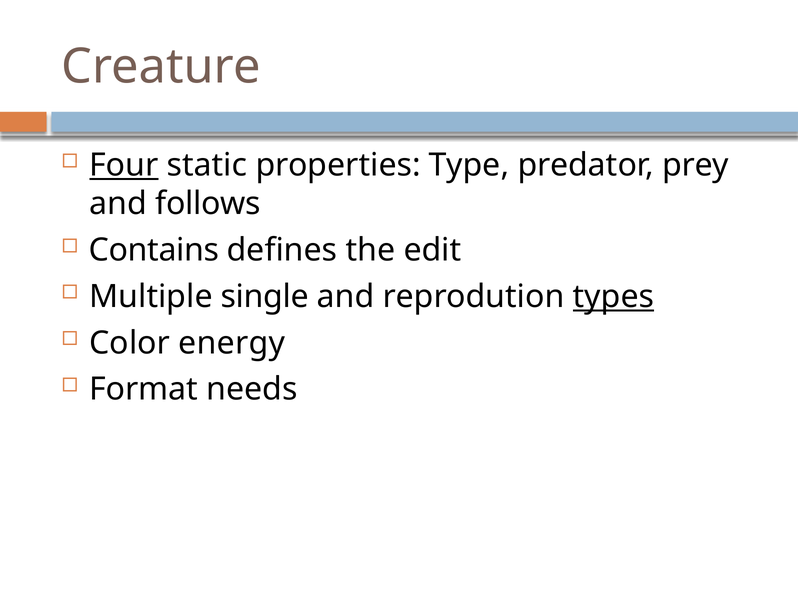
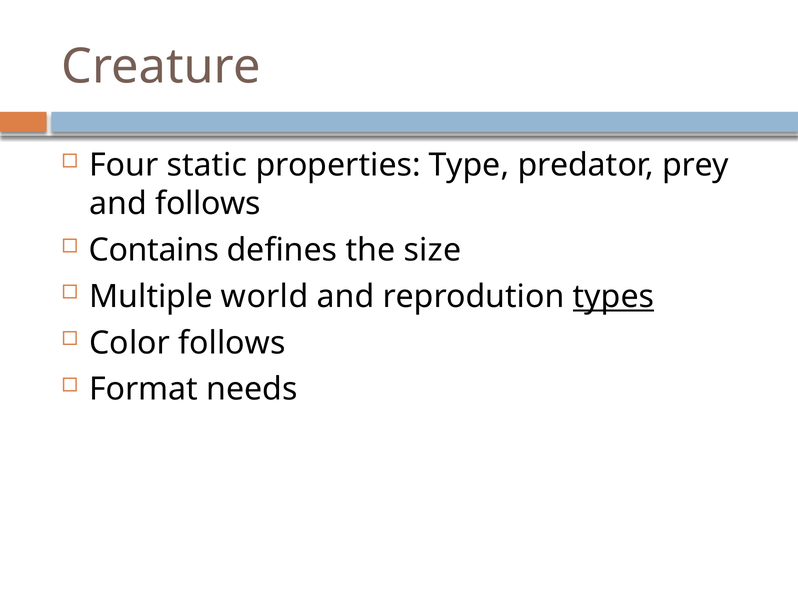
Four underline: present -> none (124, 165)
edit: edit -> size (432, 250)
single: single -> world (265, 296)
Color energy: energy -> follows (232, 343)
